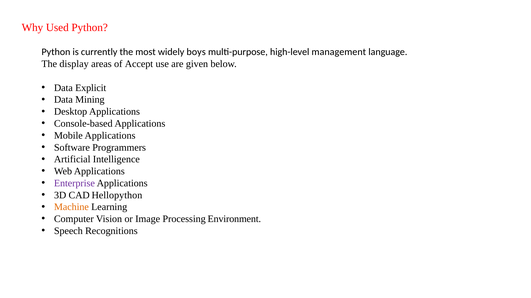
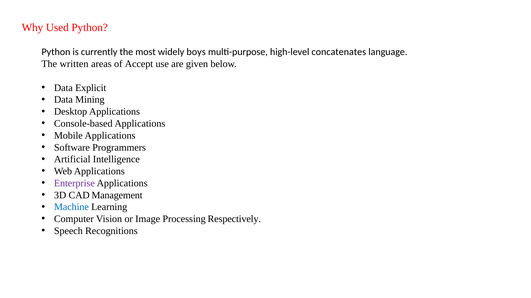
management: management -> concatenates (339, 52)
display: display -> written (74, 64)
Hellopython: Hellopython -> Management (117, 196)
Machine colour: orange -> blue (71, 207)
Environment: Environment -> Respectively (234, 219)
